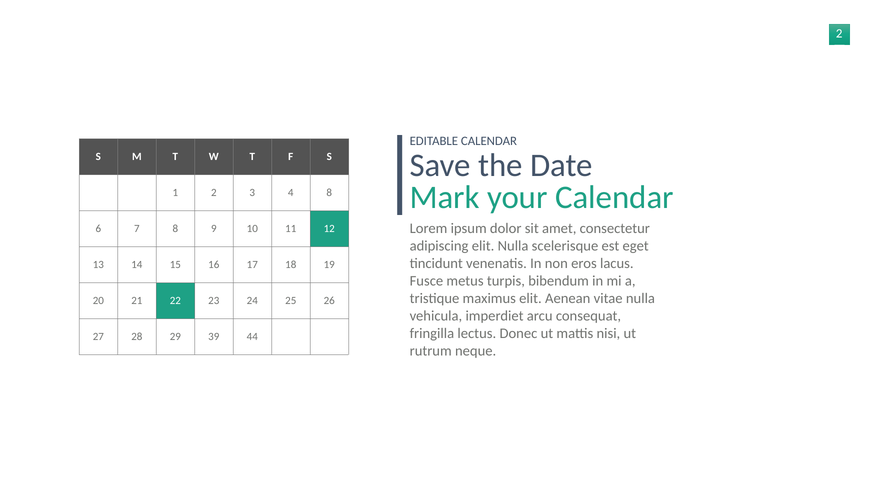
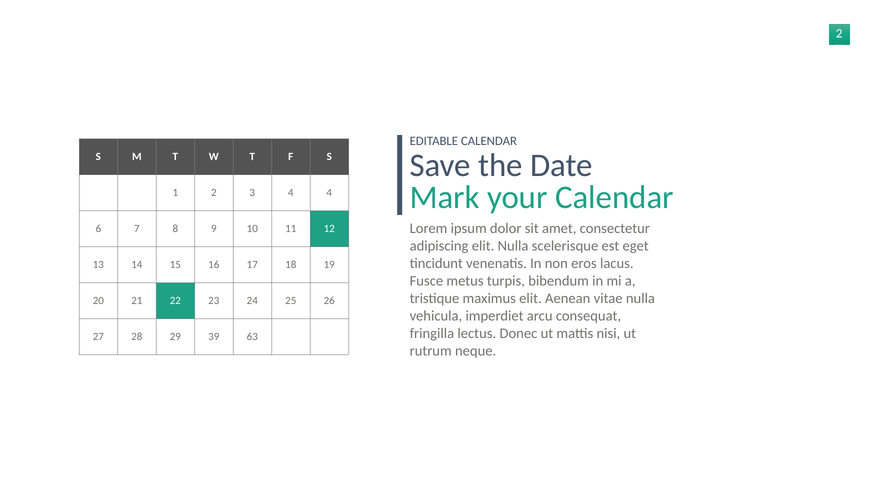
4 8: 8 -> 4 (329, 193)
44: 44 -> 63 (252, 336)
